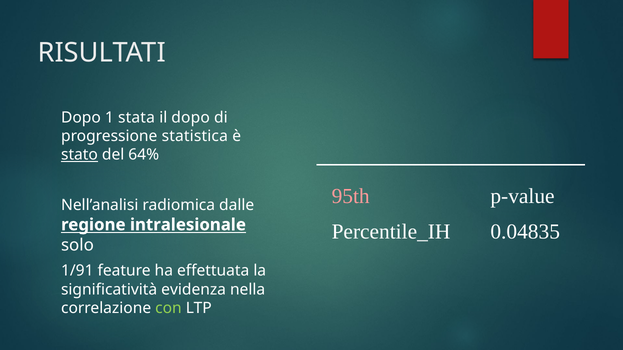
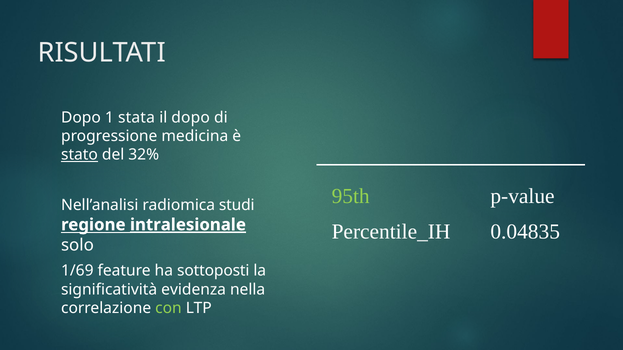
statistica: statistica -> medicina (195, 136)
64%: 64% -> 32% (144, 155)
95th colour: pink -> light green (351, 196)
dalle: dalle -> studi (237, 205)
intralesionale underline: none -> present (188, 225)
1/91: 1/91 -> 1/69 (77, 271)
effettuata: effettuata -> sottoposti (213, 271)
